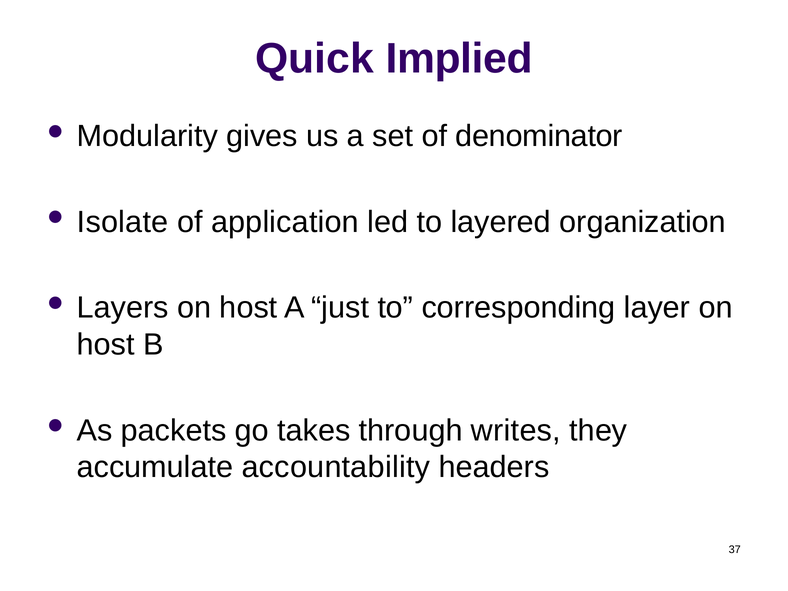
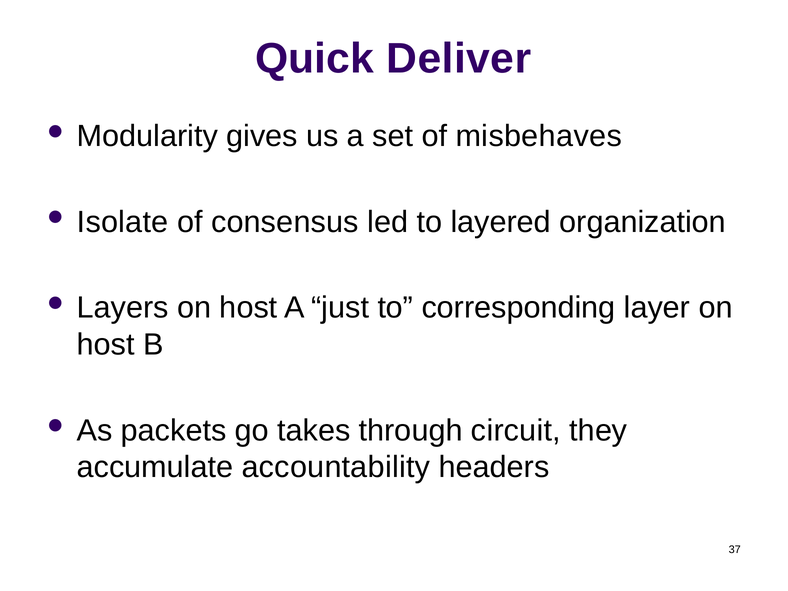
Implied: Implied -> Deliver (459, 59)
denominator: denominator -> misbehaves (539, 136)
application: application -> consensus (285, 222)
writes: writes -> circuit (516, 431)
